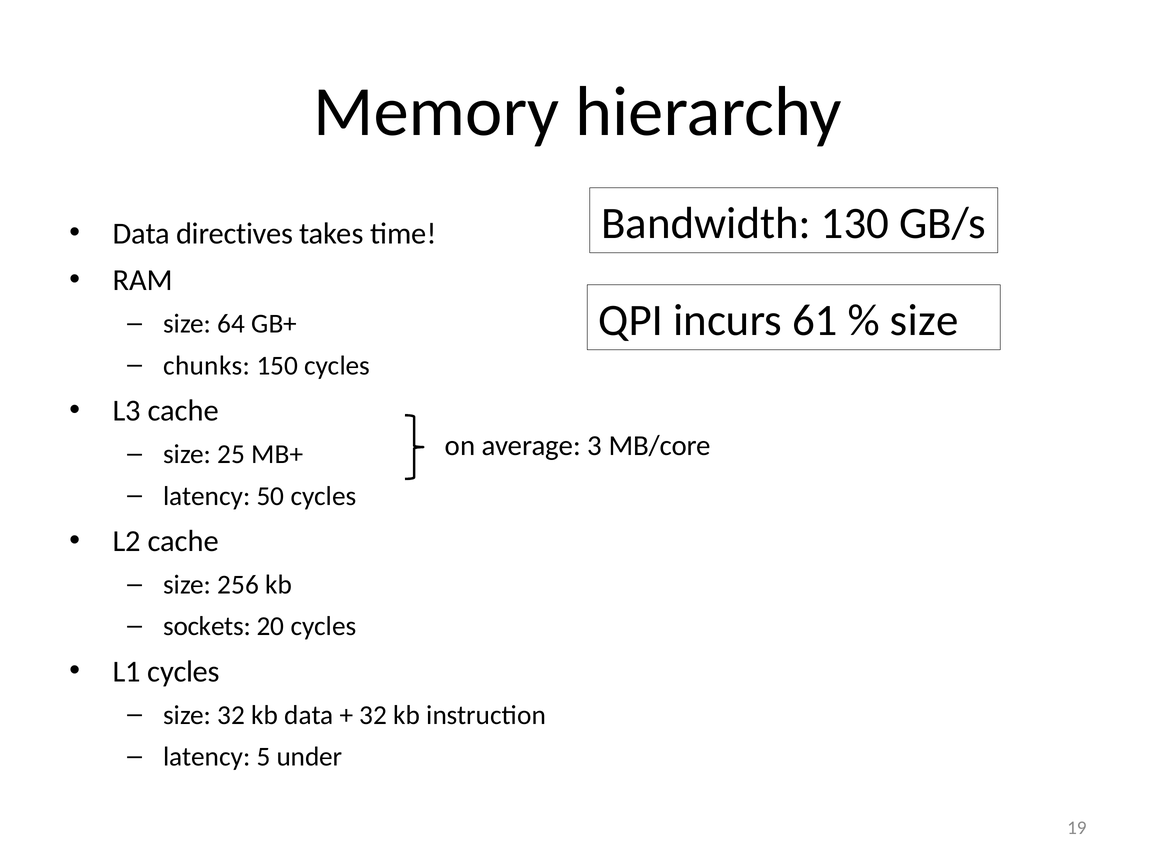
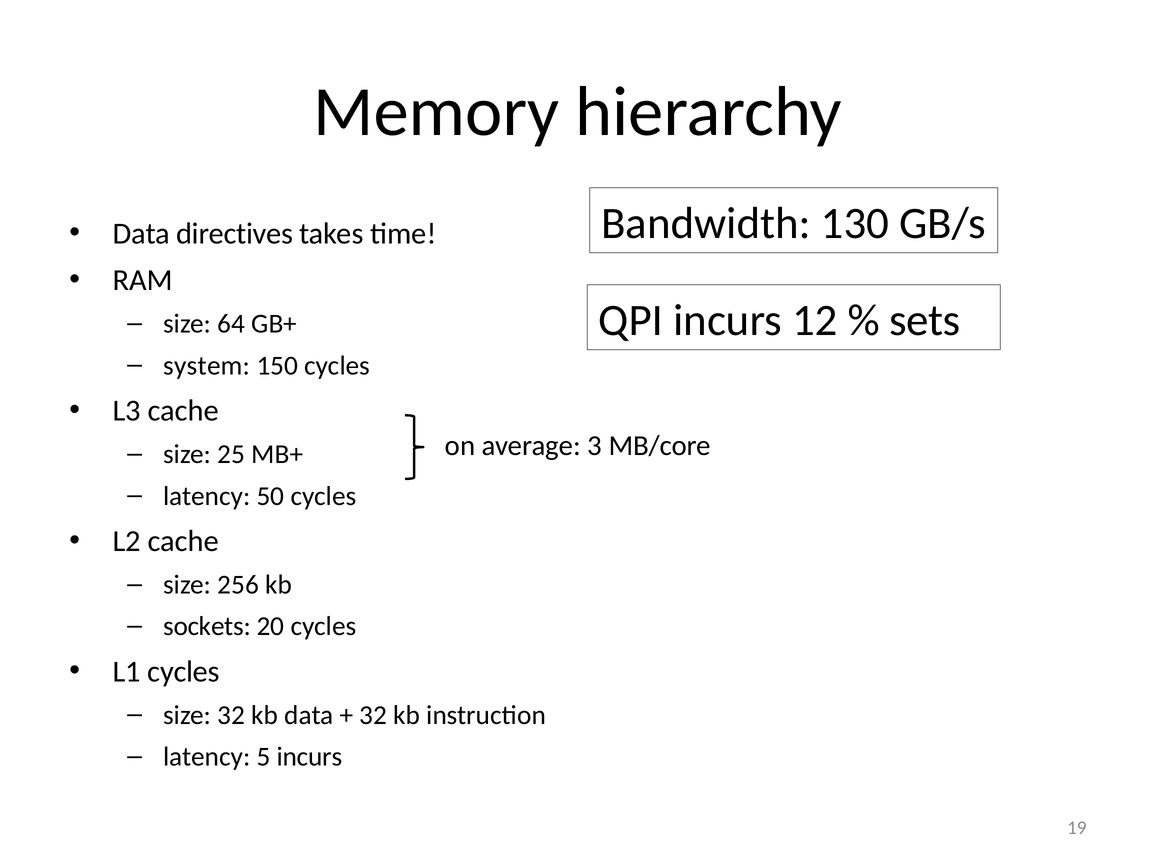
61: 61 -> 12 (815, 320)
size: size -> sets (925, 320)
chunks: chunks -> system (207, 366)
5 under: under -> incurs (310, 757)
